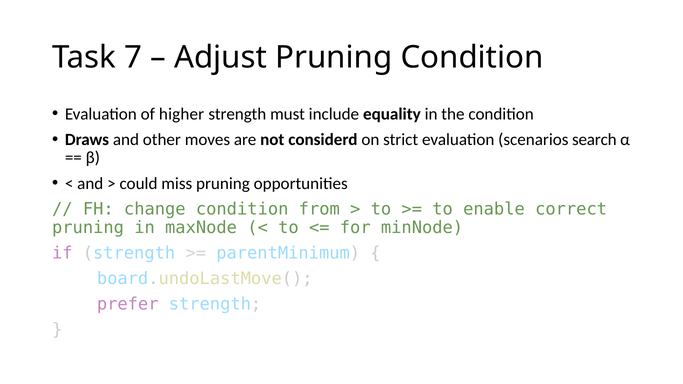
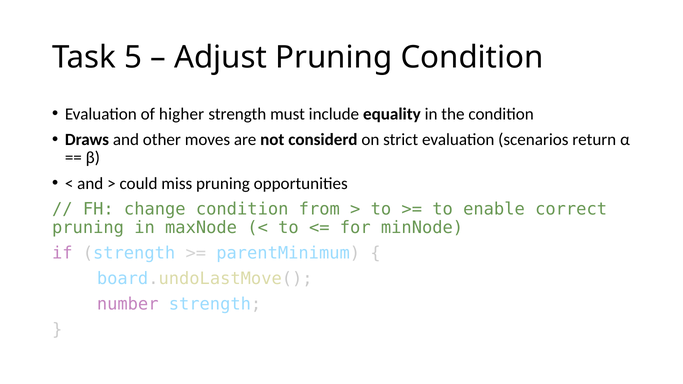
7: 7 -> 5 (133, 57)
search: search -> return (594, 140)
prefer: prefer -> number (128, 304)
